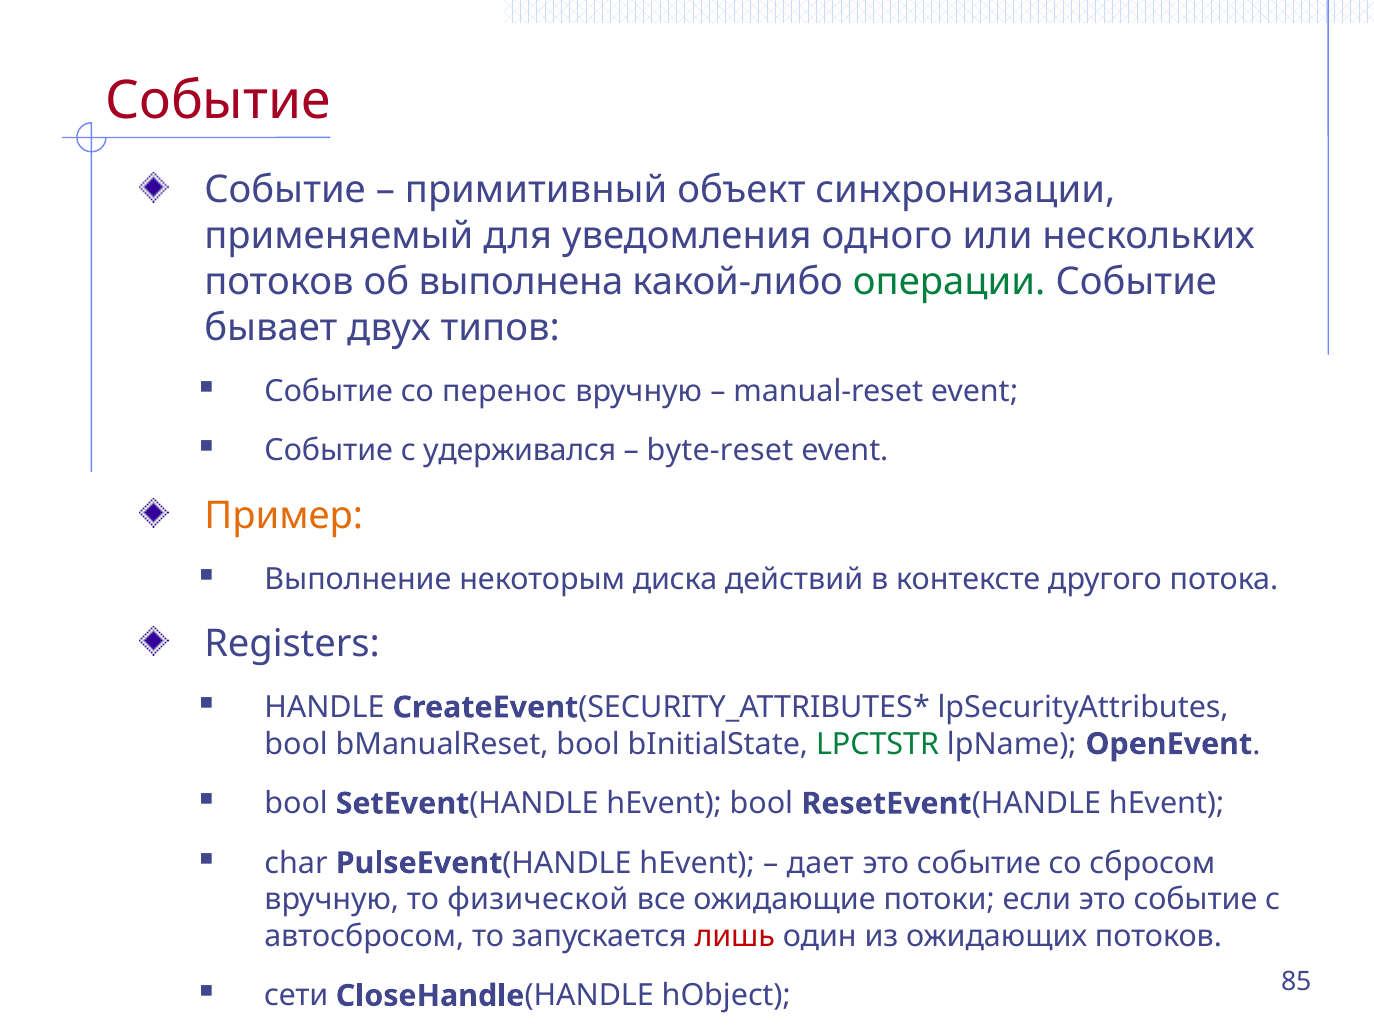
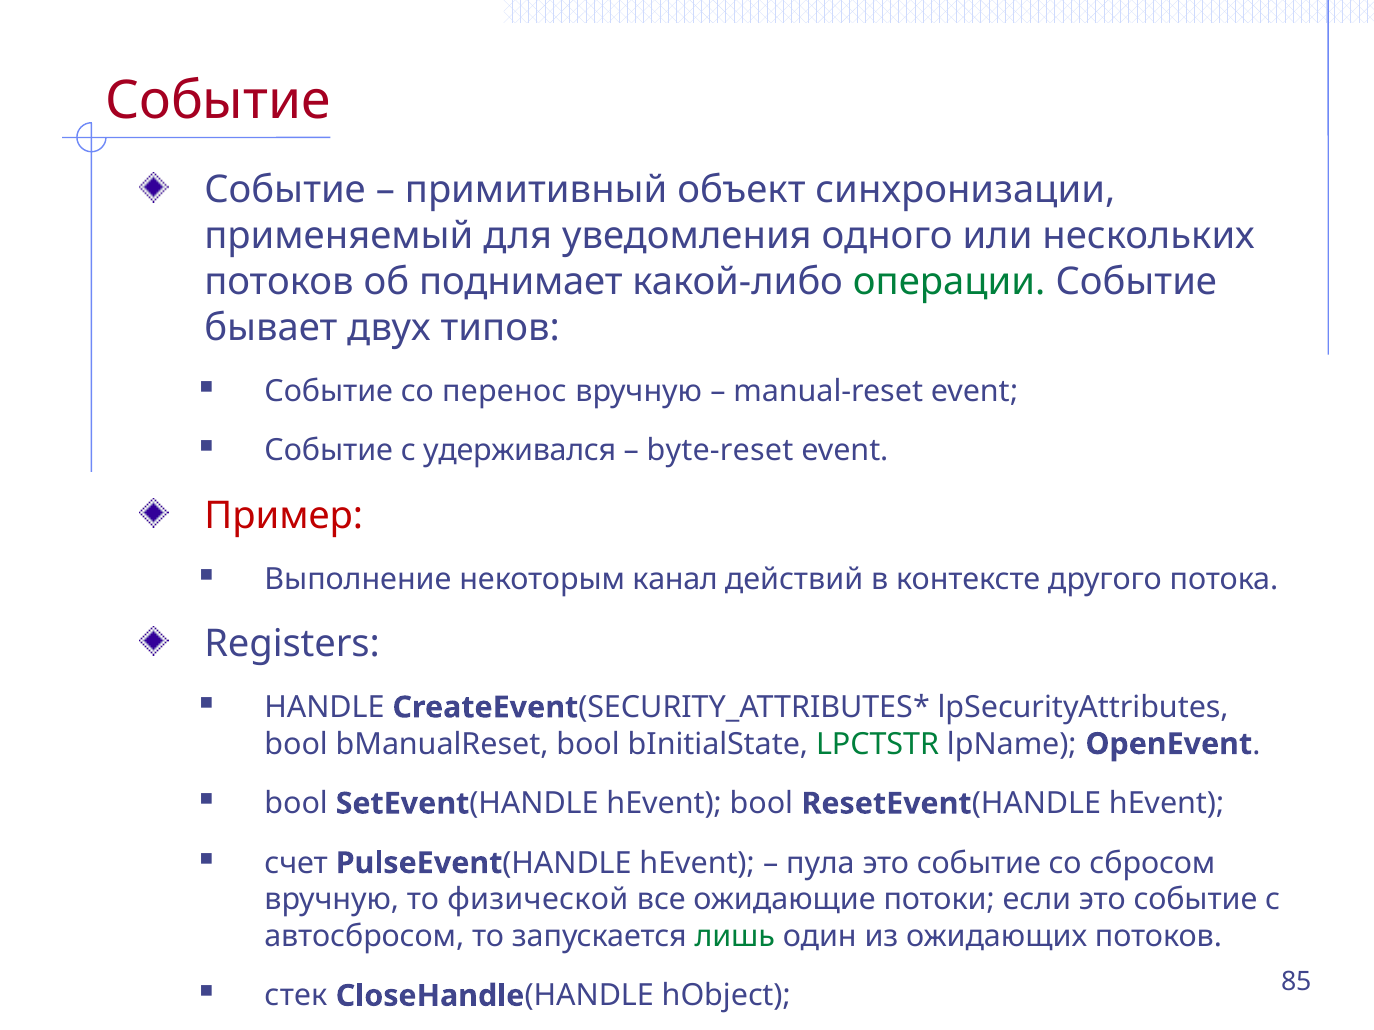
выполнена: выполнена -> поднимает (521, 282)
Пример colour: orange -> red (284, 516)
диска: диска -> канал (675, 579)
char: char -> счет (296, 863)
дает: дает -> пула (820, 863)
лишь colour: red -> green (735, 937)
сети: сети -> стек (296, 996)
